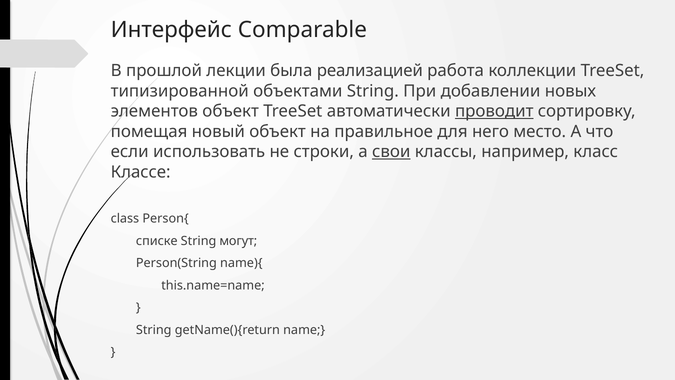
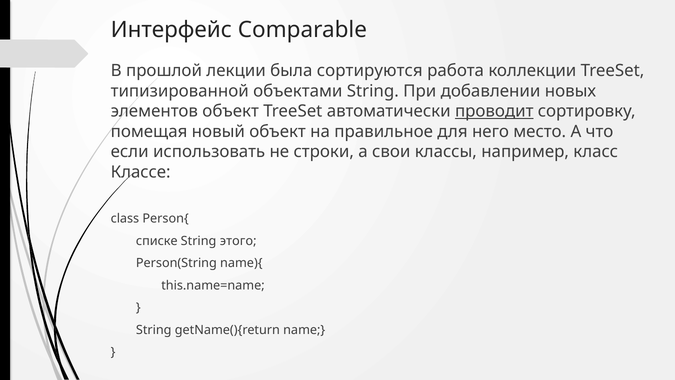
реализацией: реализацией -> сортируются (370, 71)
свои underline: present -> none (391, 152)
могут: могут -> этого (238, 241)
